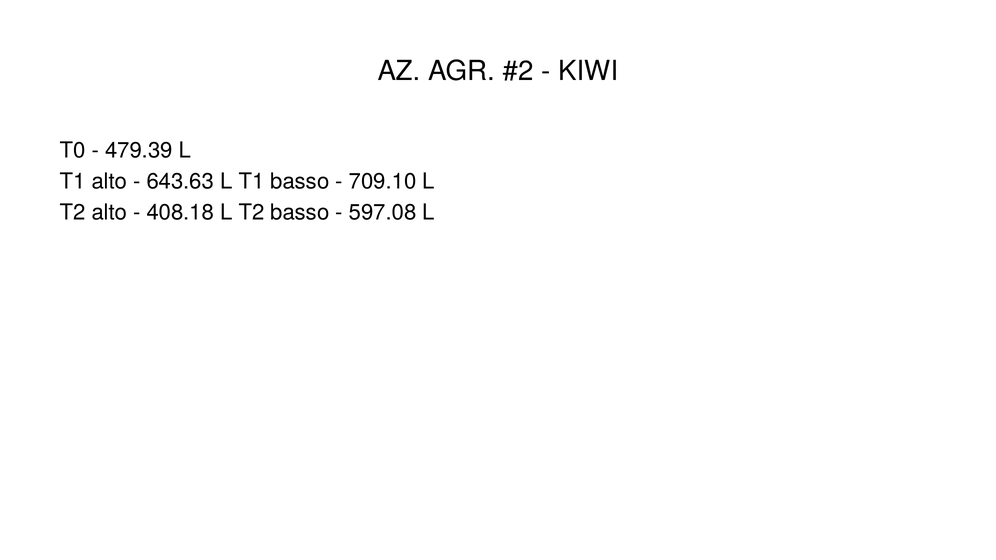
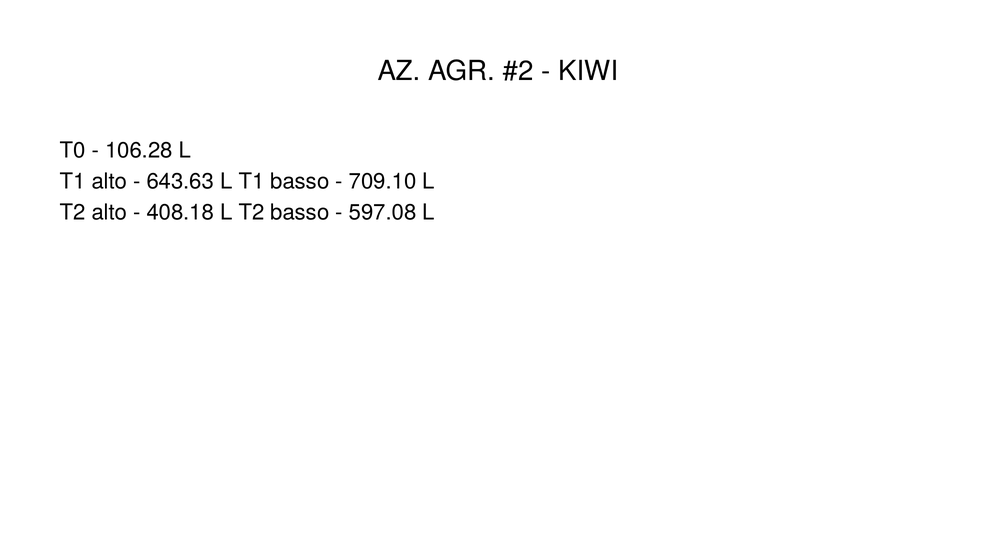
479.39: 479.39 -> 106.28 (139, 151)
